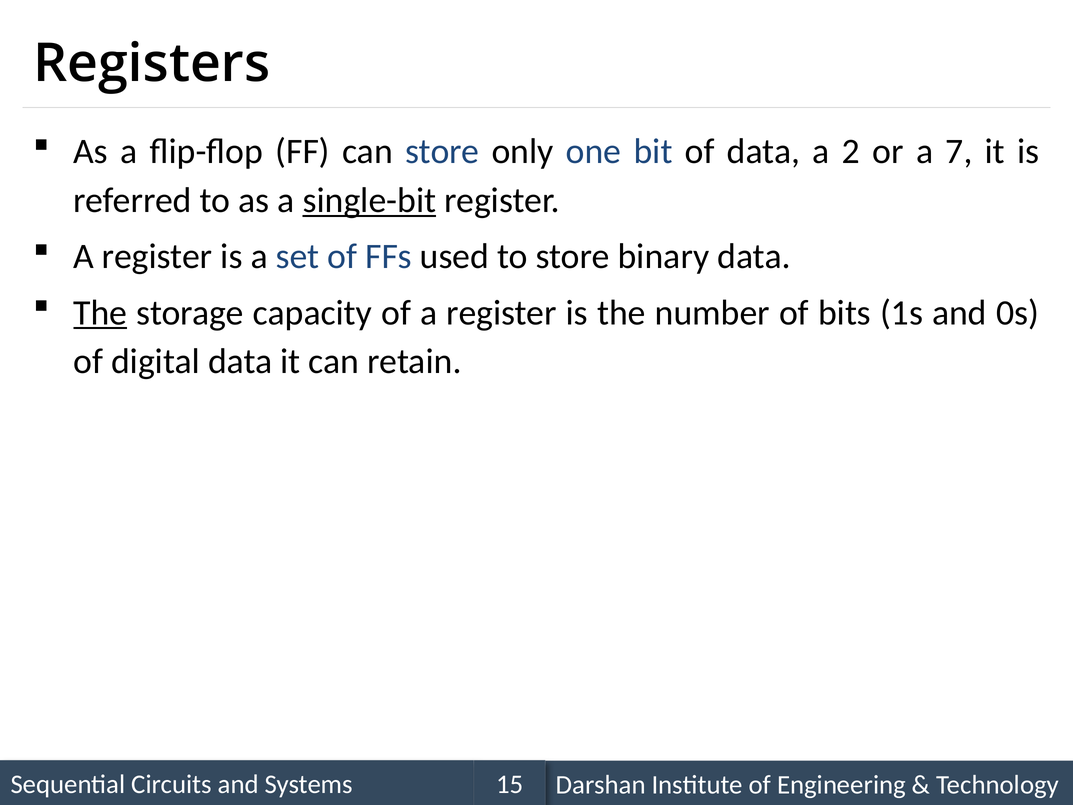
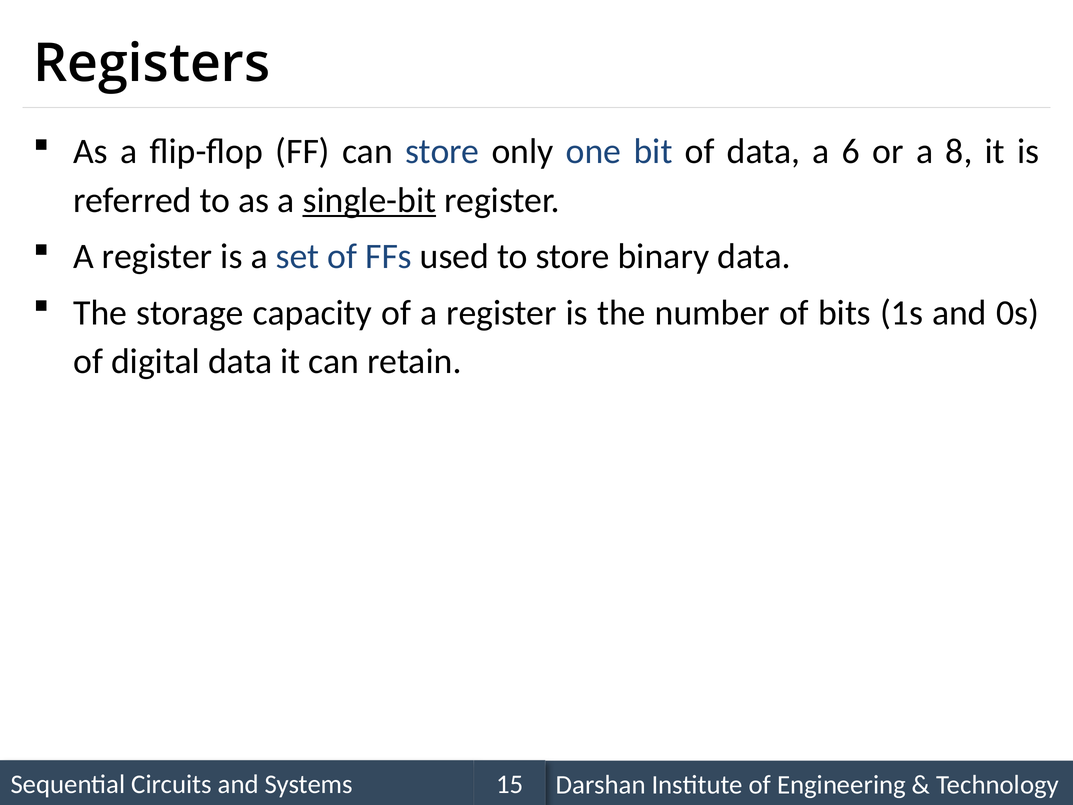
2: 2 -> 6 (851, 152)
7: 7 -> 8 (959, 152)
The underline: present -> none (100, 313)
